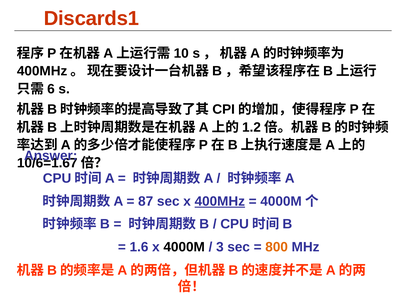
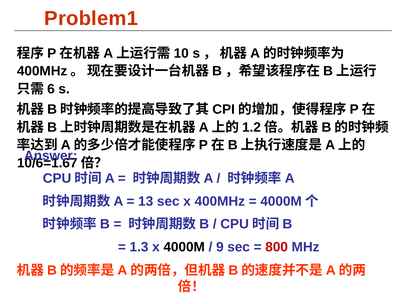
Discards1: Discards1 -> Problem1 (91, 18)
87: 87 -> 13 (146, 202)
400MHz underline: present -> none (220, 202)
1.6: 1.6 -> 1.3 (139, 247)
3: 3 -> 9 (220, 247)
800 colour: orange -> red (277, 247)
